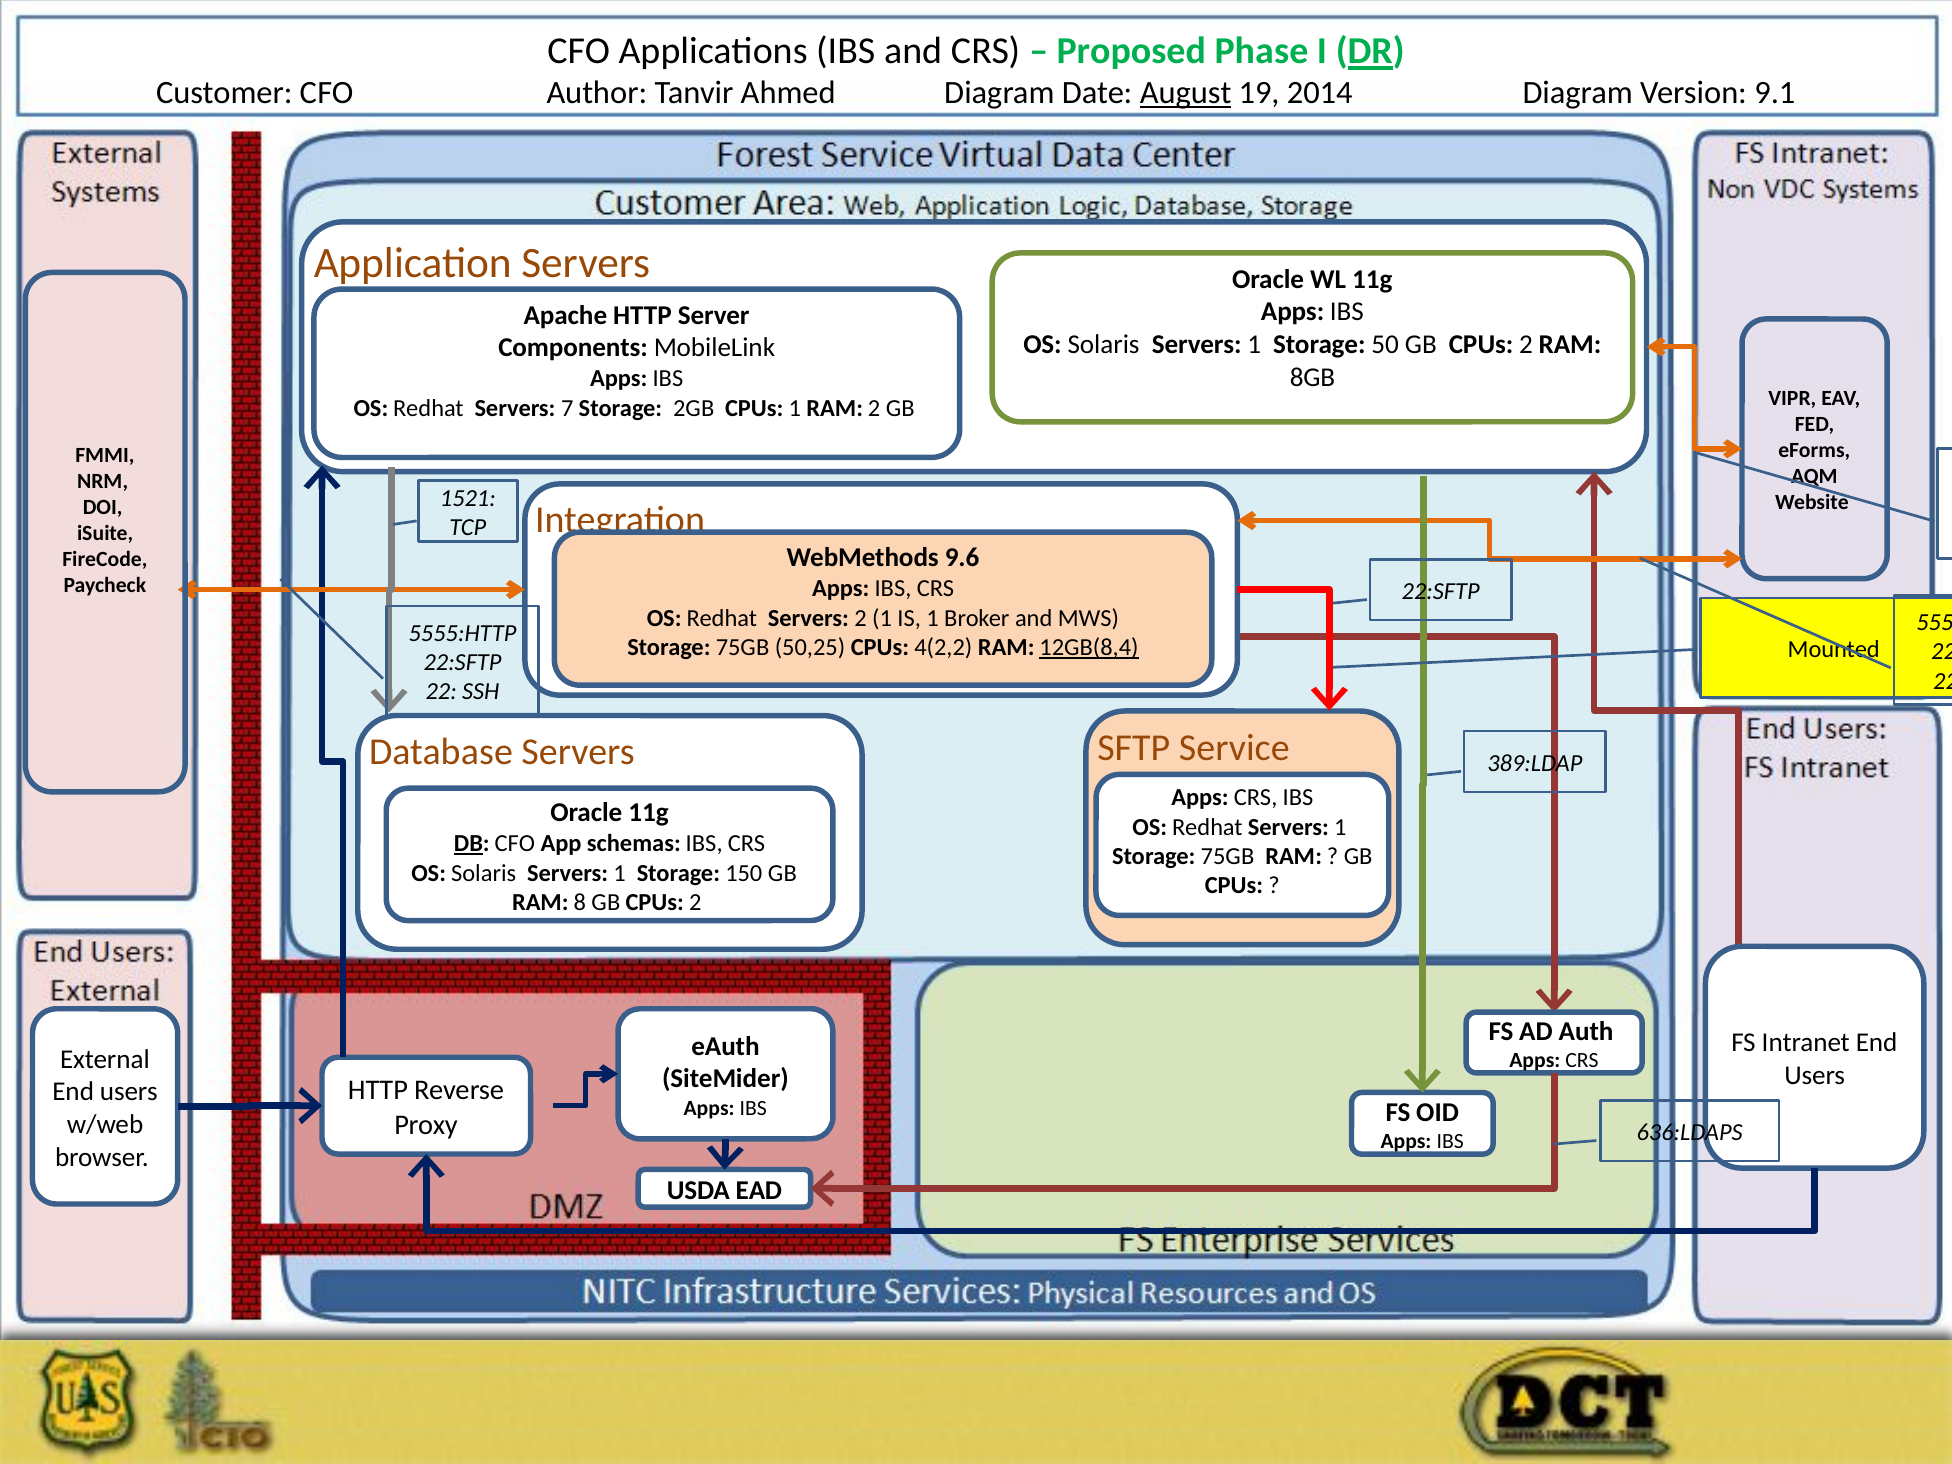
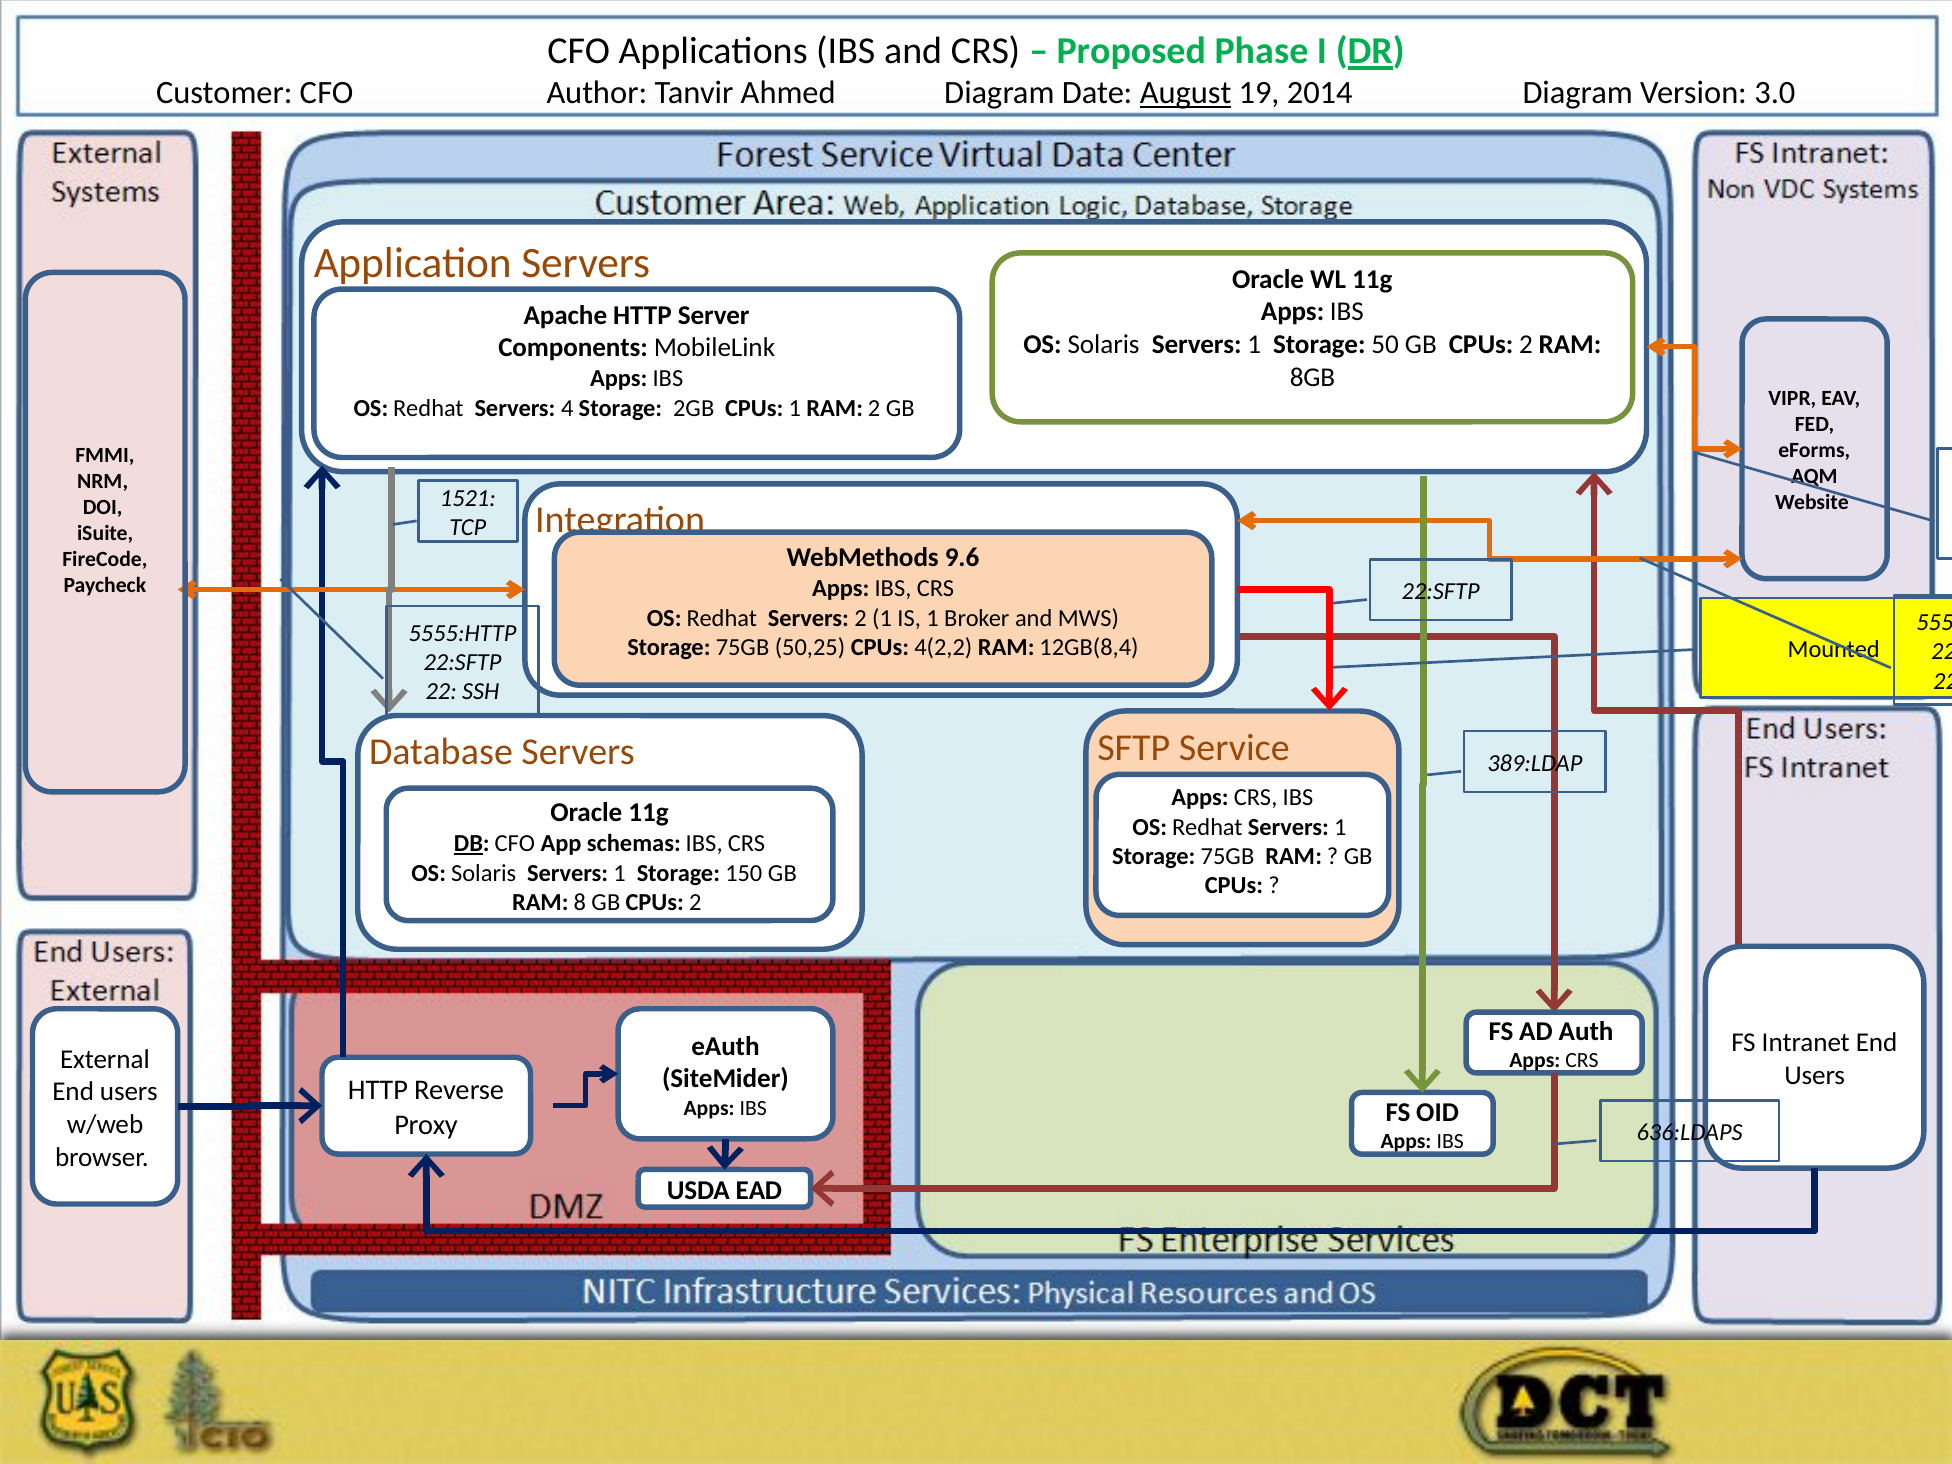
9.1: 9.1 -> 3.0 (1775, 93)
7: 7 -> 4 (567, 408)
12GB(8,4 underline: present -> none (1089, 647)
